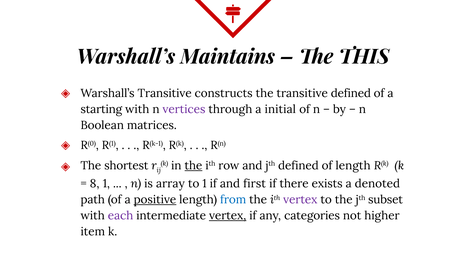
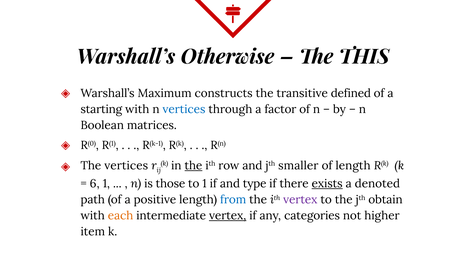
Maintains: Maintains -> Otherwise (227, 57)
Warshall’s Transitive: Transitive -> Maximum (165, 93)
vertices colour: purple -> blue (184, 109)
initial: initial -> factor (280, 109)
The shortest: shortest -> vertices (126, 166)
jth defined: defined -> smaller (298, 166)
8: 8 -> 6 (95, 184)
array: array -> those (170, 184)
first: first -> type (255, 184)
exists underline: none -> present (327, 184)
positive underline: present -> none (155, 200)
subset: subset -> obtain (385, 200)
each colour: purple -> orange (121, 216)
